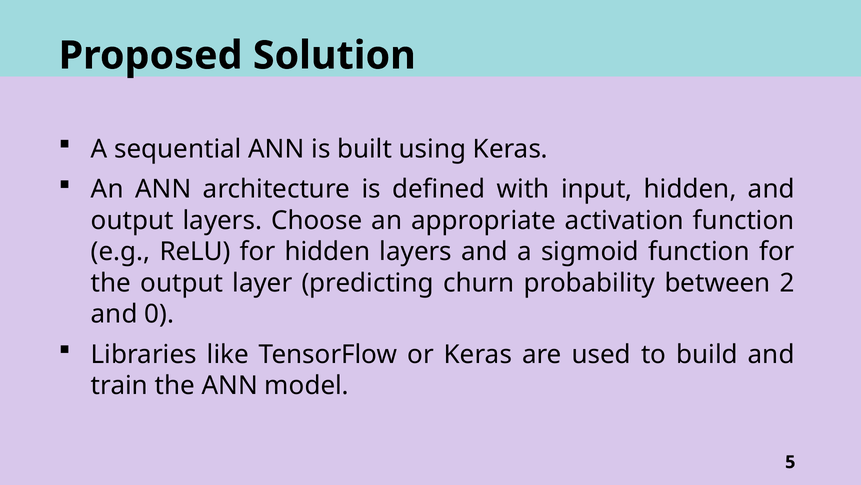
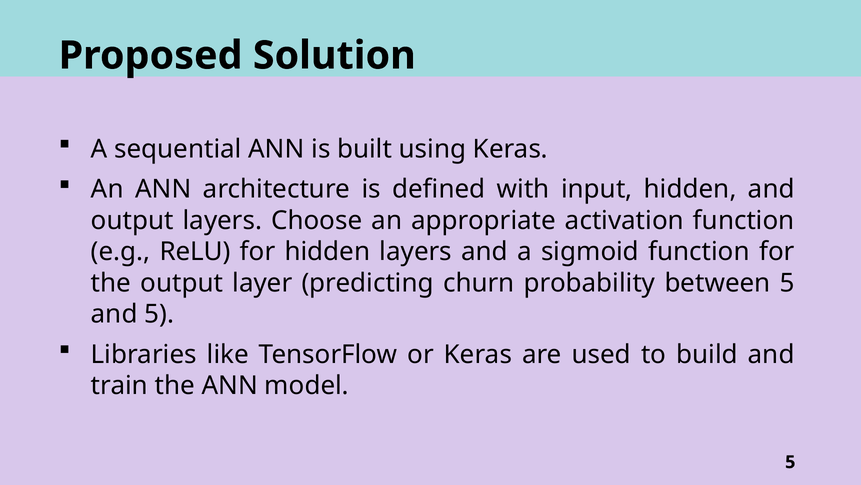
between 2: 2 -> 5 (787, 283)
and 0: 0 -> 5 (159, 314)
